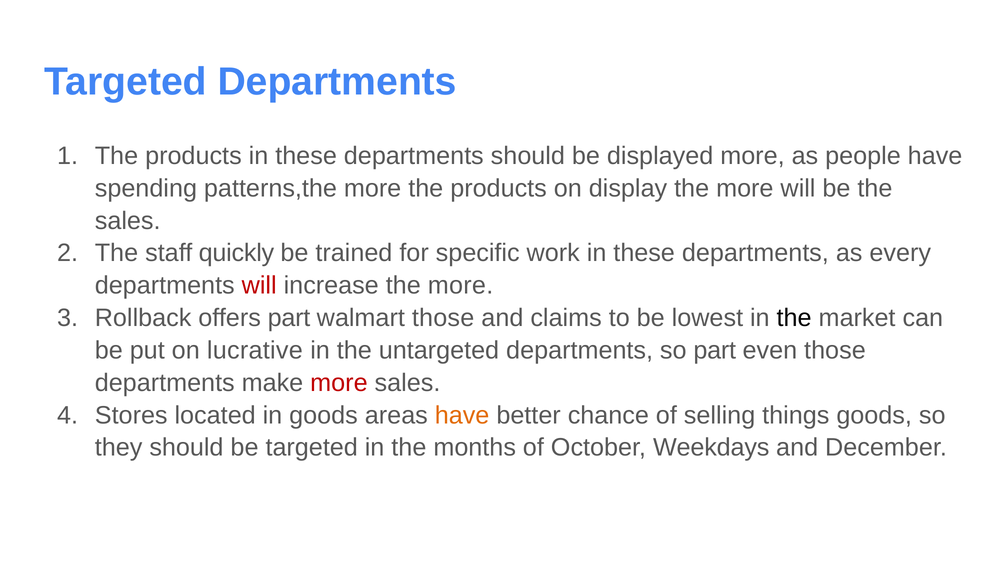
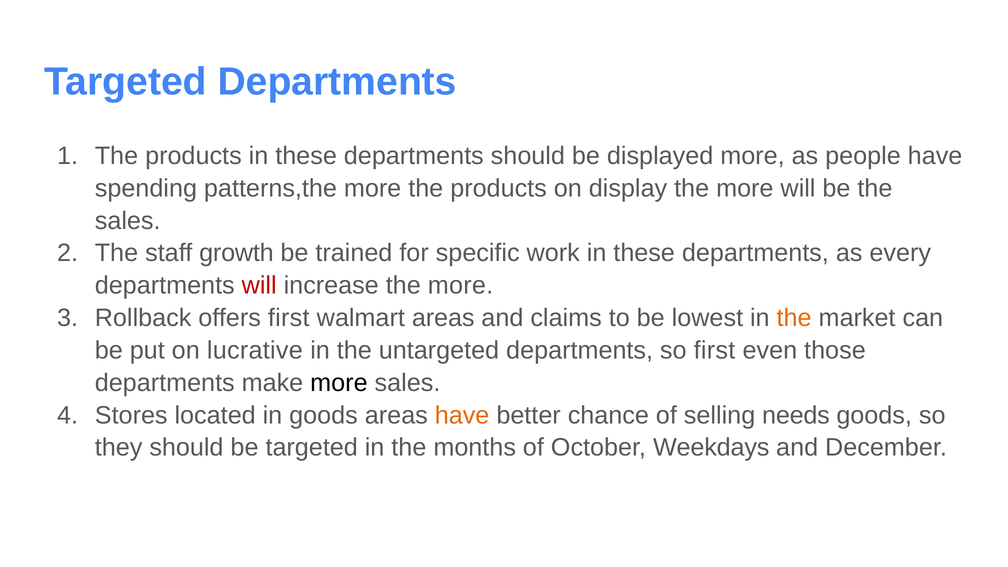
quickly: quickly -> growth (236, 253)
offers part: part -> first (289, 318)
walmart those: those -> areas (443, 318)
the colour: black -> orange (794, 318)
so part: part -> first (715, 350)
more colour: red -> black (339, 383)
things: things -> needs (796, 415)
